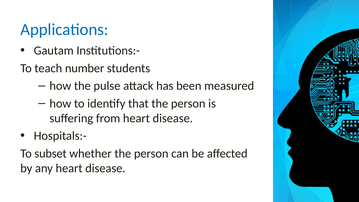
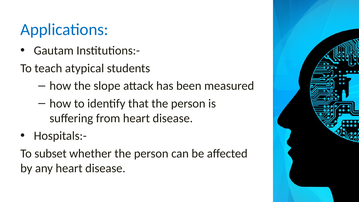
number: number -> atypical (85, 68)
pulse: pulse -> slope (107, 86)
